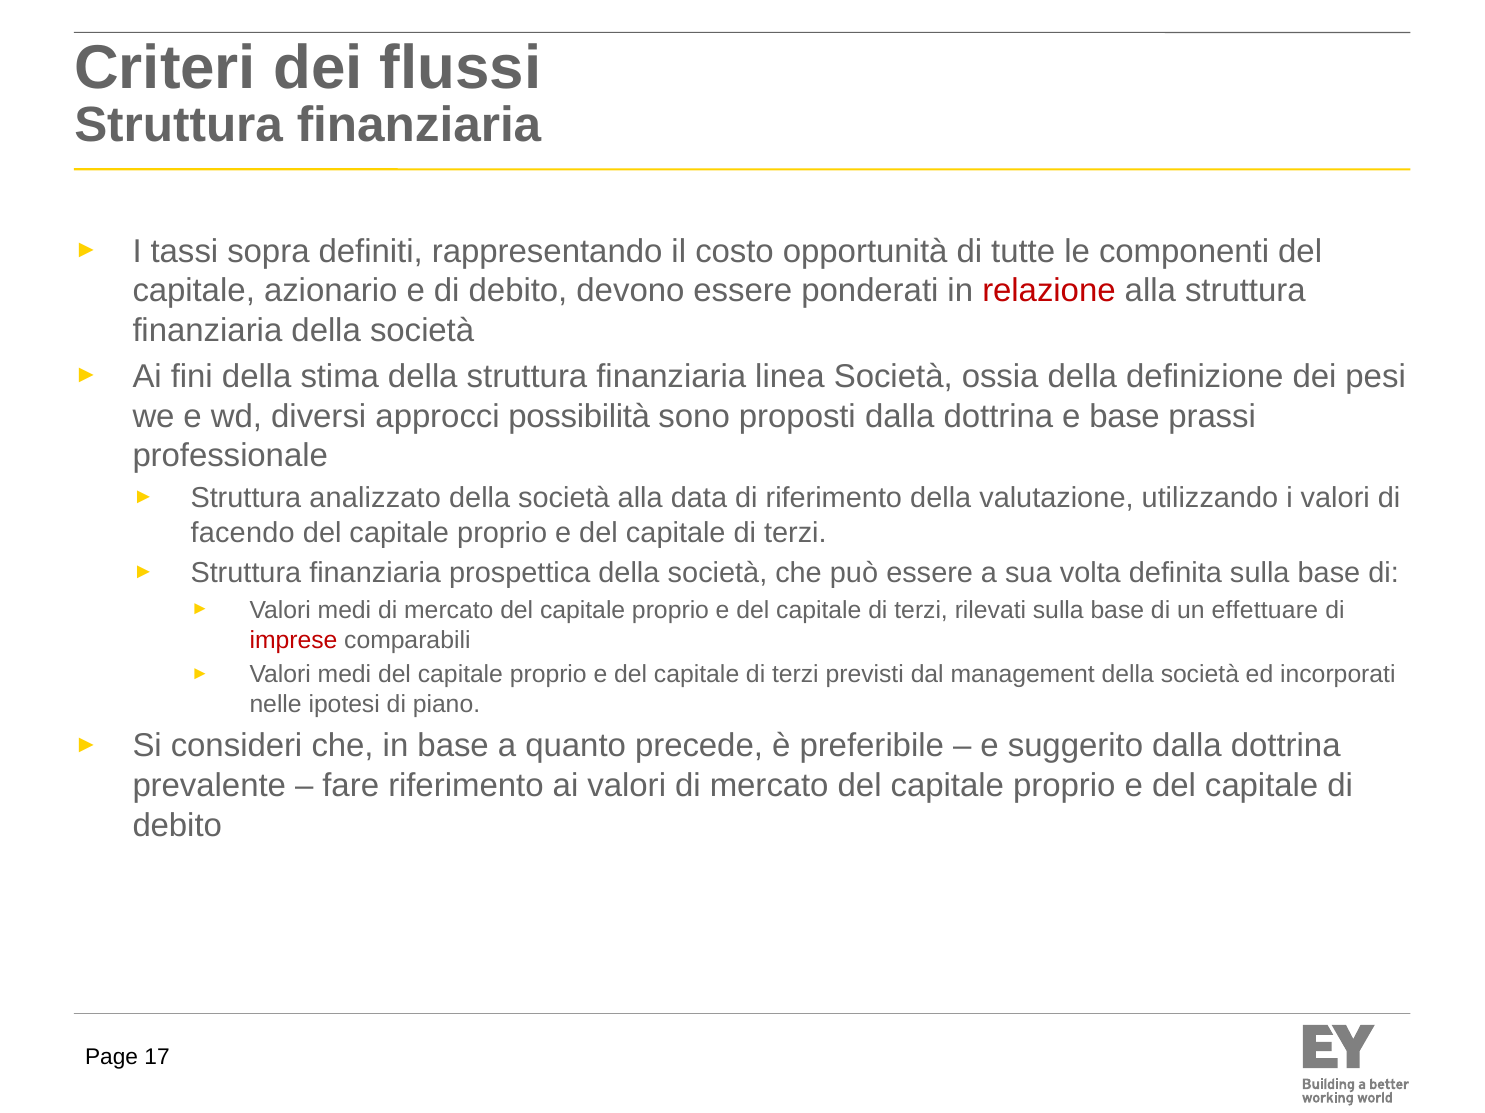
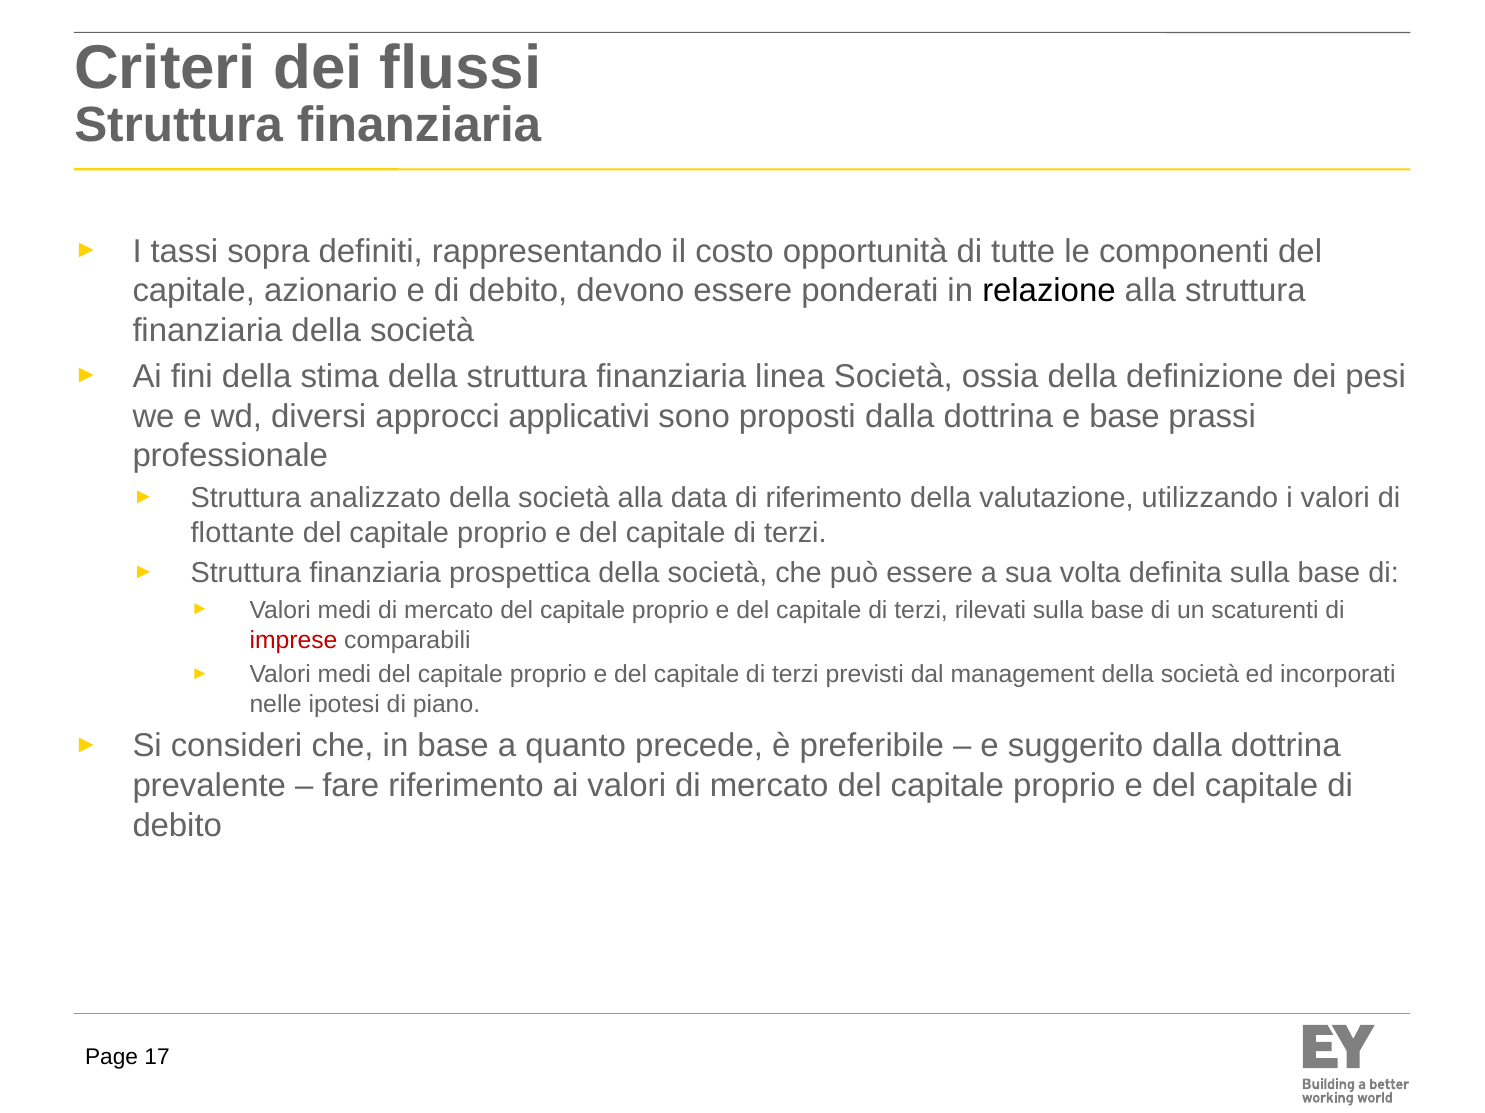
relazione colour: red -> black (1049, 291)
possibilità: possibilità -> applicativi (579, 416)
facendo: facendo -> flottante (243, 533)
effettuare: effettuare -> scaturenti (1265, 611)
